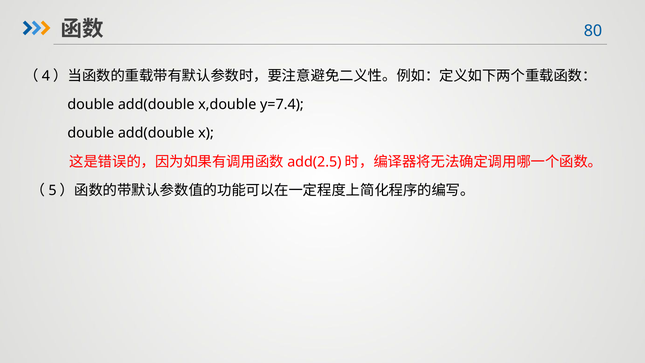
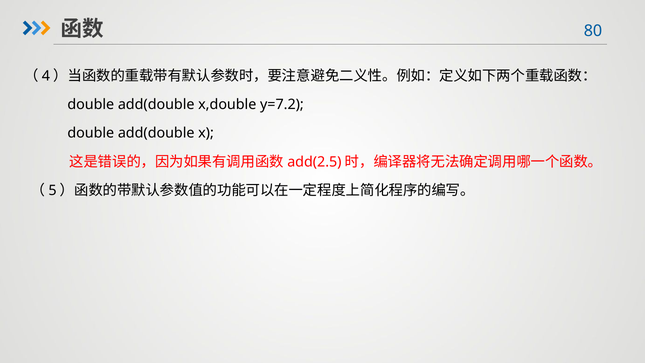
y=7.4: y=7.4 -> y=7.2 (282, 104)
